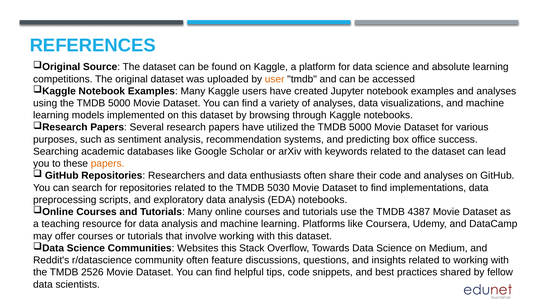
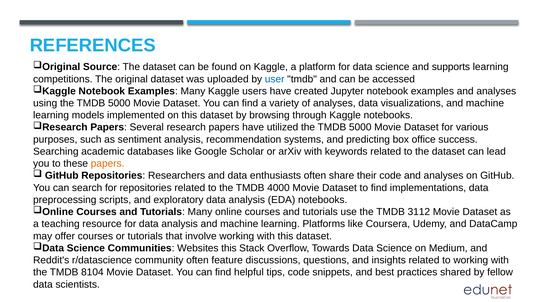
absolute: absolute -> supports (451, 67)
user colour: orange -> blue (275, 79)
5030: 5030 -> 4000 (278, 188)
4387: 4387 -> 3112 (419, 212)
2526: 2526 -> 8104 (92, 273)
